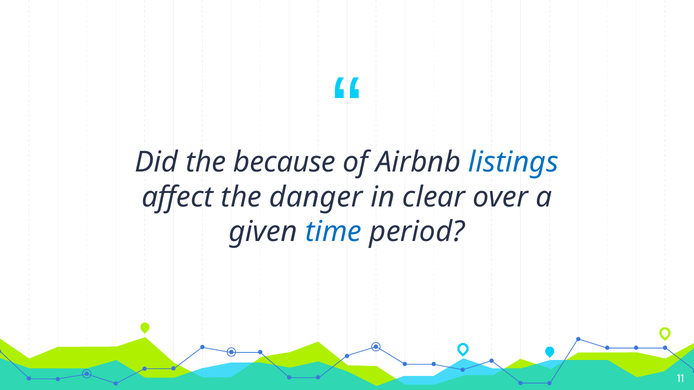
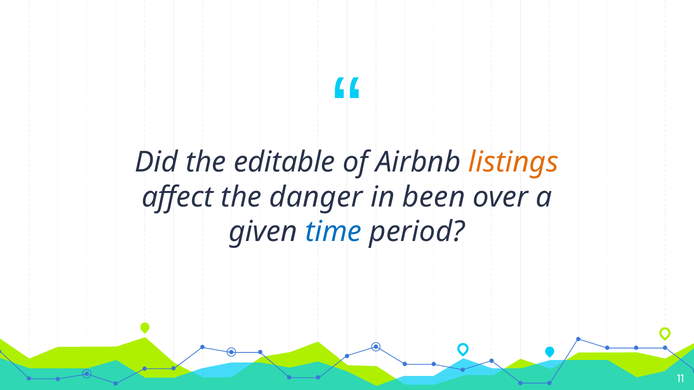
because: because -> editable (285, 162)
listings colour: blue -> orange (514, 162)
clear: clear -> been (434, 197)
